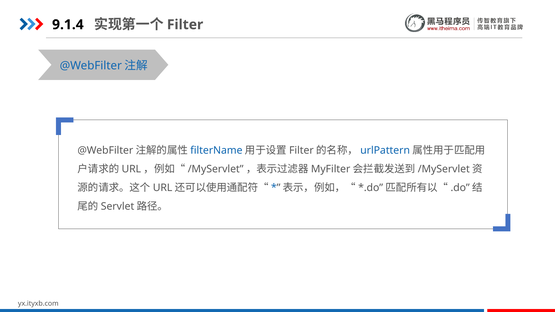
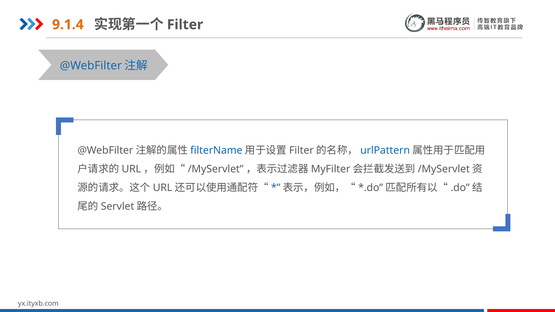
9.1.4 colour: black -> orange (68, 25)
